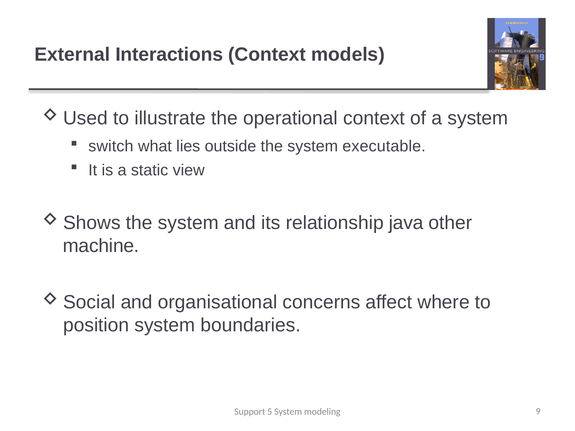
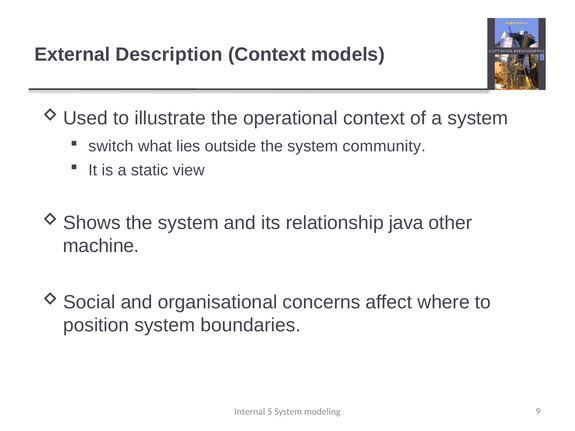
Interactions: Interactions -> Description (169, 55)
executable: executable -> community (384, 146)
Support: Support -> Internal (250, 412)
